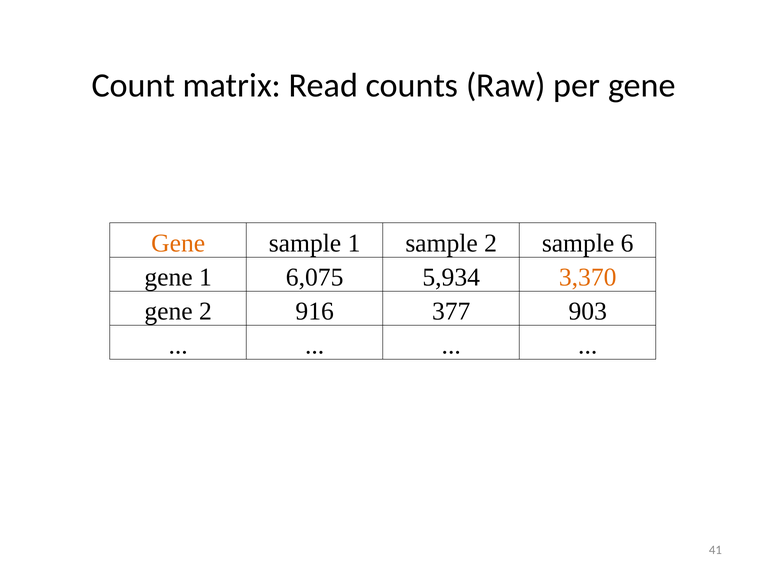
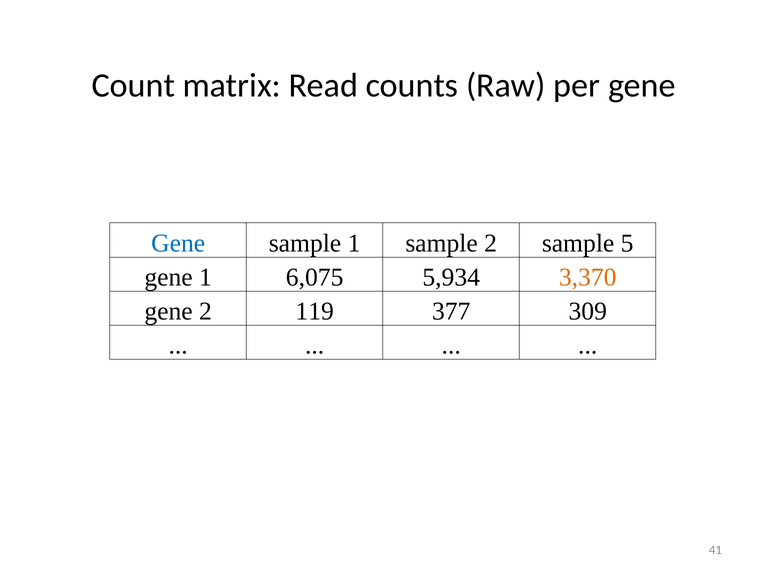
Gene colour: orange -> blue (178, 243)
6: 6 -> 5 (627, 243)
916: 916 -> 119 (315, 311)
903: 903 -> 309 (588, 311)
